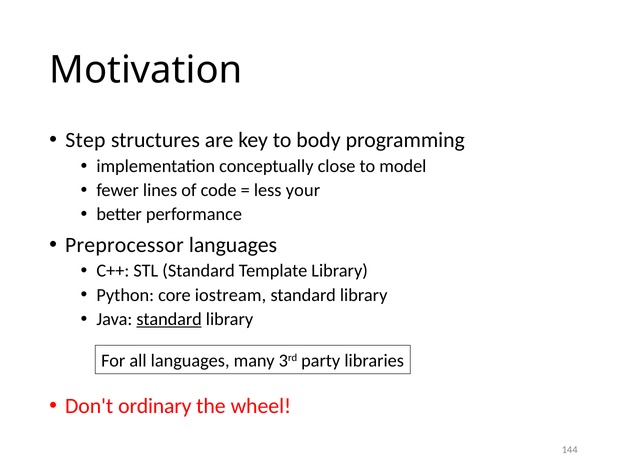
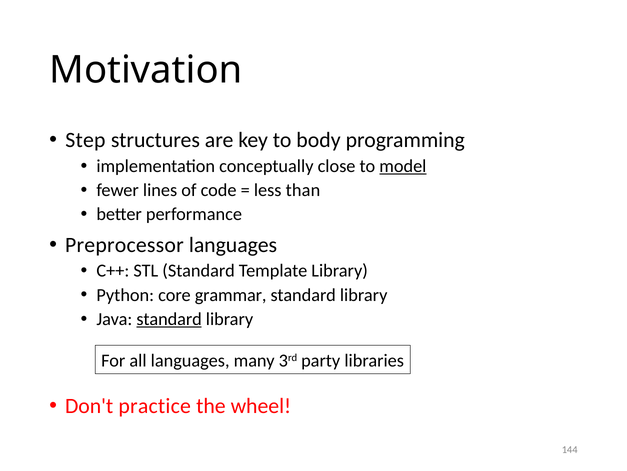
model underline: none -> present (403, 166)
your: your -> than (303, 190)
iostream: iostream -> grammar (231, 295)
ordinary: ordinary -> practice (155, 405)
